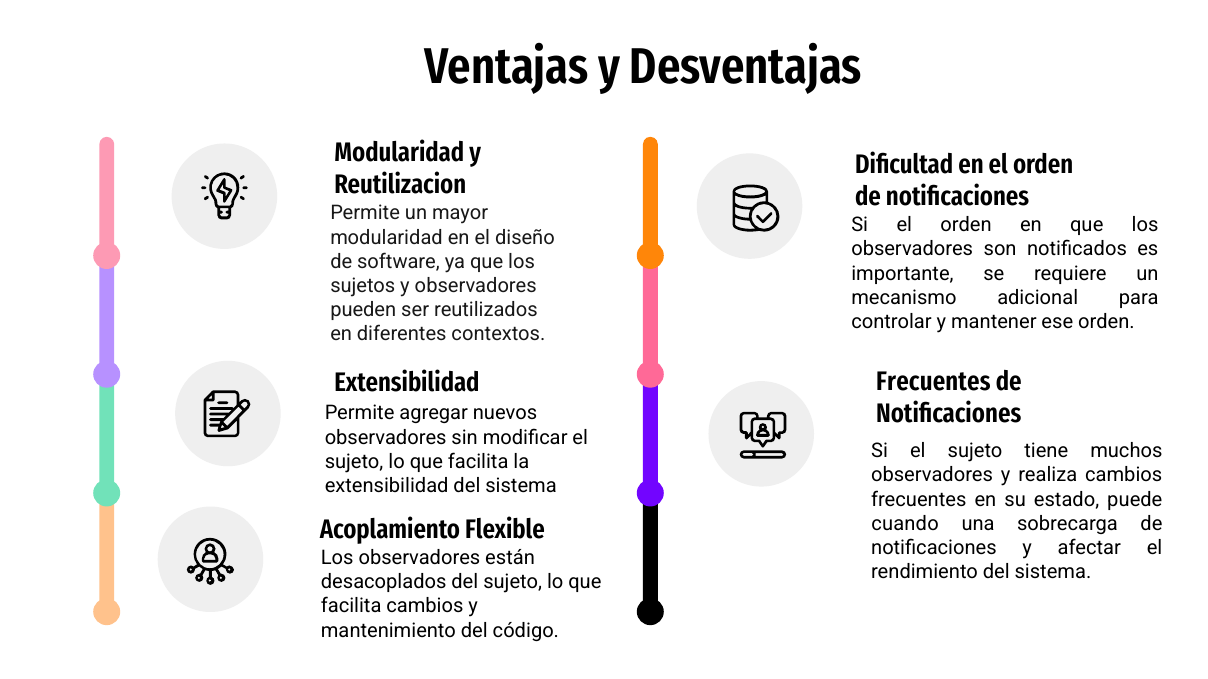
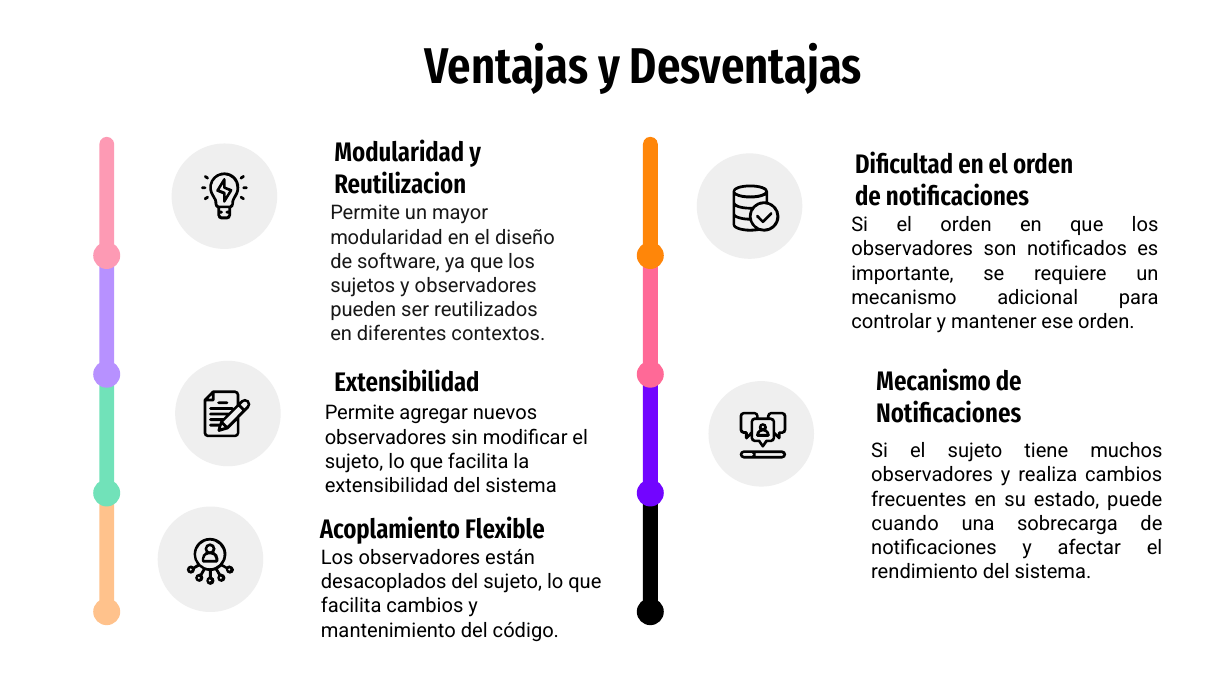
Frecuentes: Frecuentes -> Mecanismo (934, 382)
